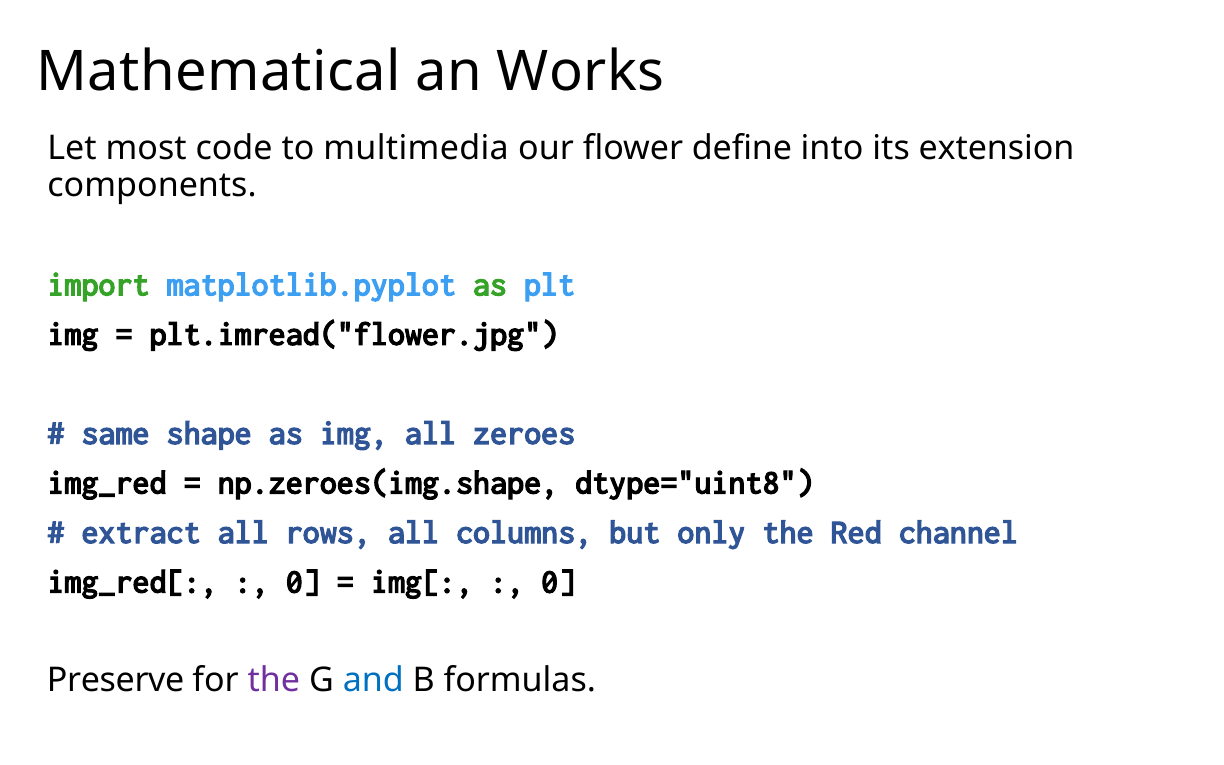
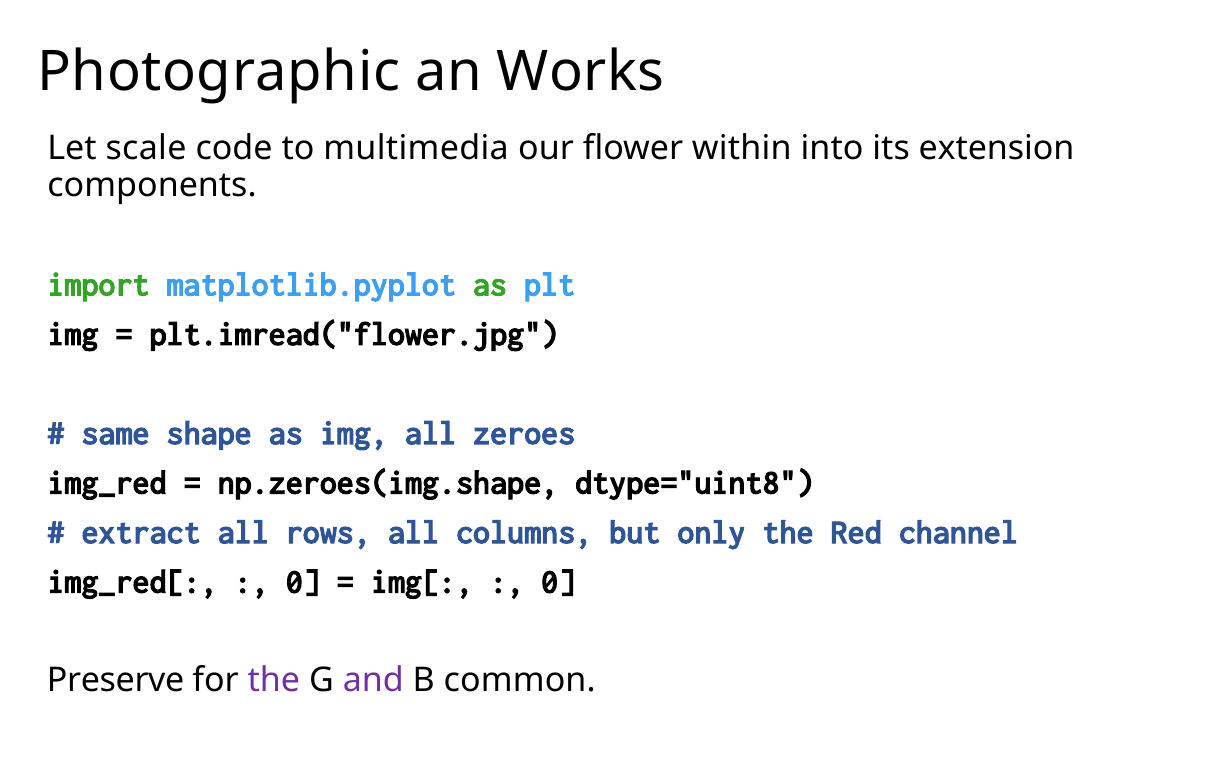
Mathematical: Mathematical -> Photographic (219, 72)
most: most -> scale (146, 148)
define: define -> within (742, 148)
and colour: blue -> purple (373, 680)
formulas: formulas -> common (520, 680)
